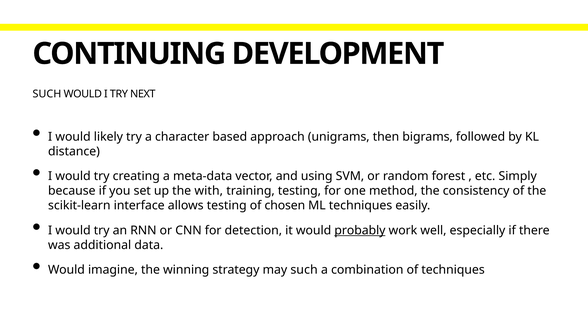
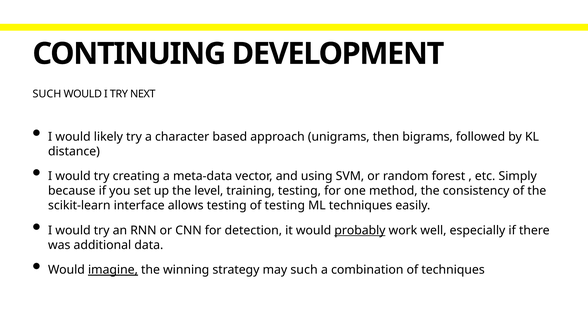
with: with -> level (209, 191)
of chosen: chosen -> testing (285, 205)
imagine underline: none -> present (113, 270)
